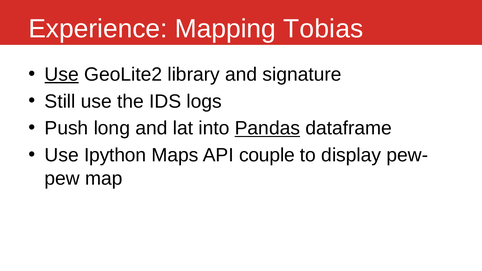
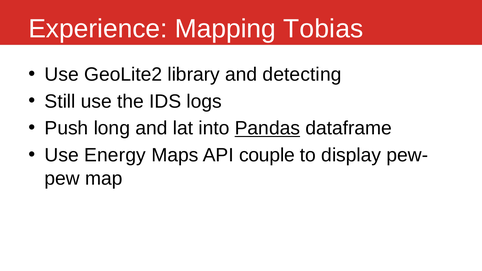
Use underline: present -> none (62, 74)
signature: signature -> detecting (302, 74)
Ipython: Ipython -> Energy (115, 155)
